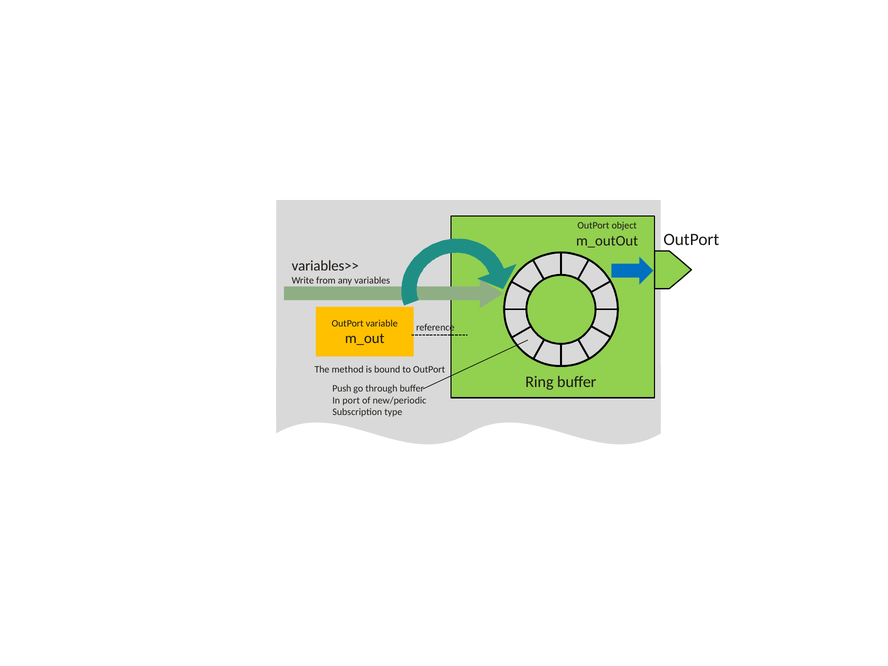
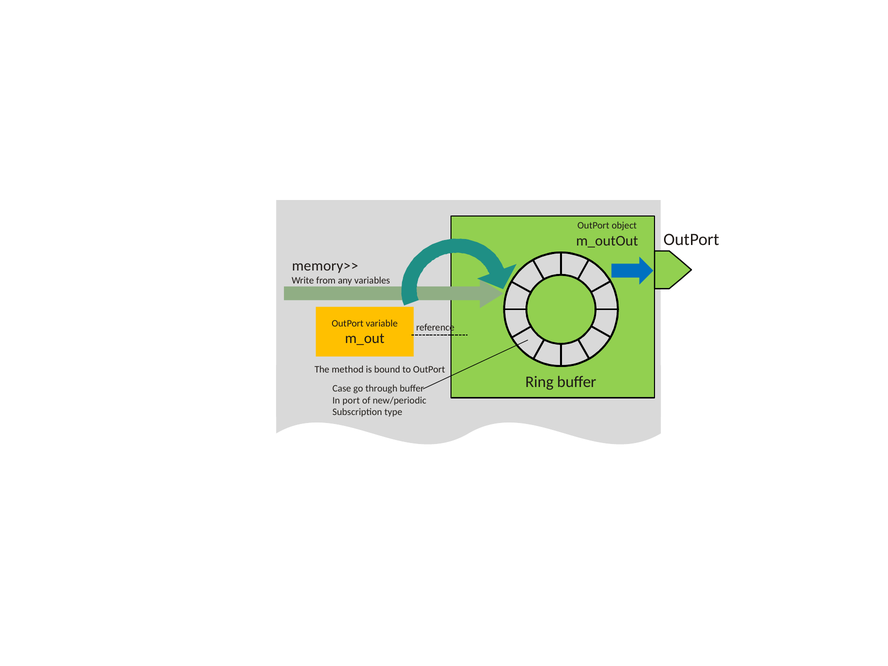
variables>>: variables>> -> memory>> (325, 266)
Push: Push -> Case (342, 389)
